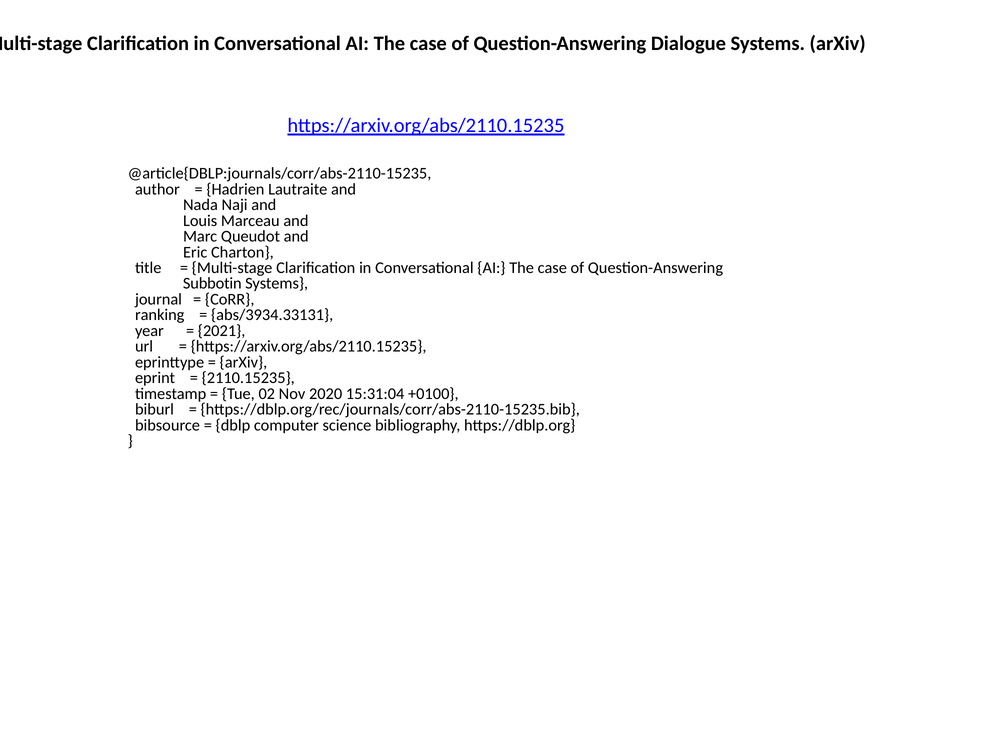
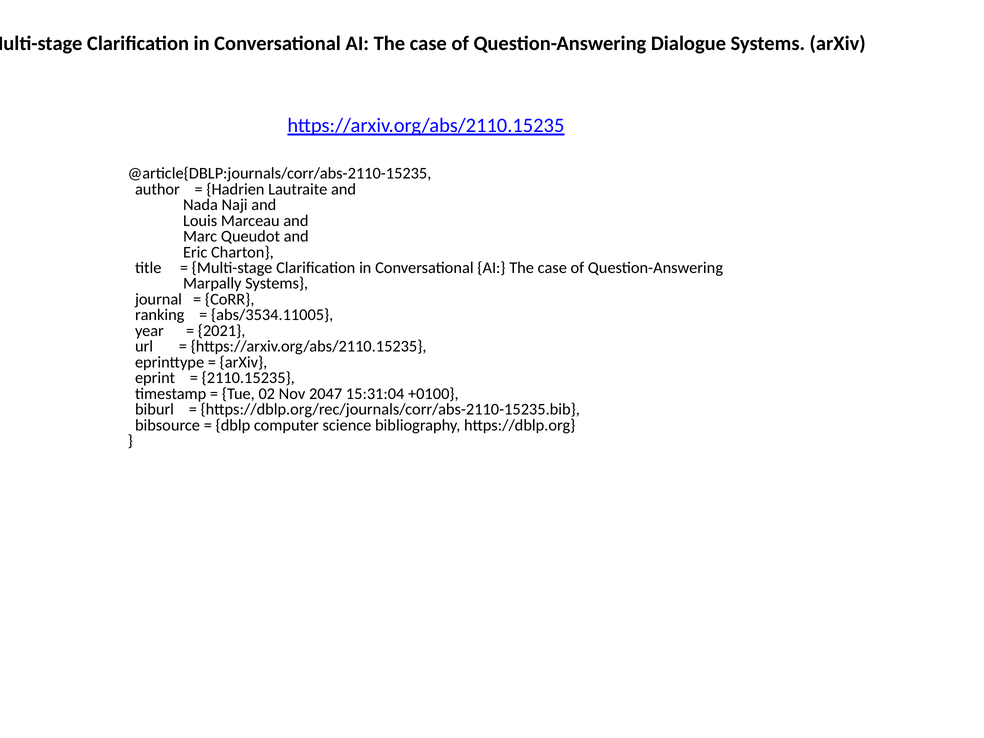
Subbotin: Subbotin -> Marpally (212, 284)
abs/3934.33131: abs/3934.33131 -> abs/3534.11005 (272, 315)
2020: 2020 -> 2047 (326, 394)
